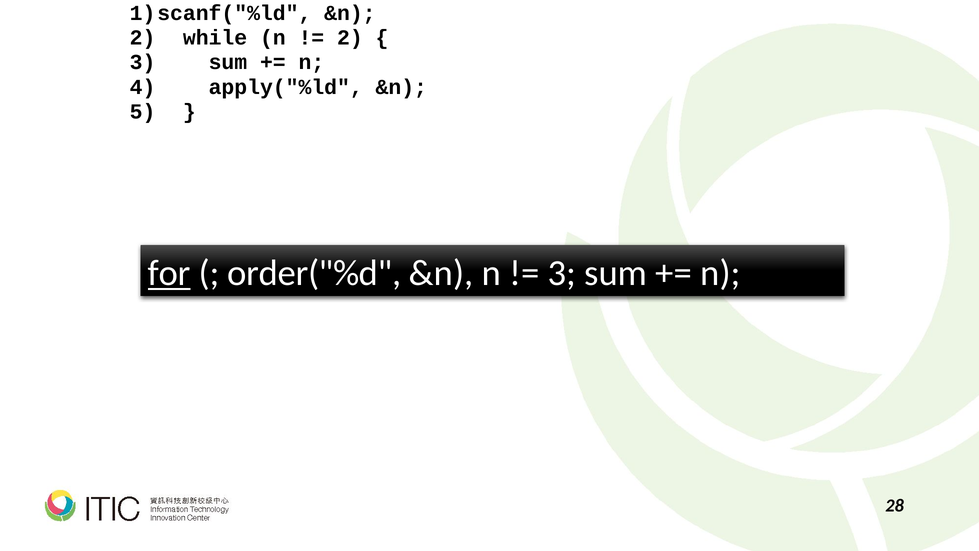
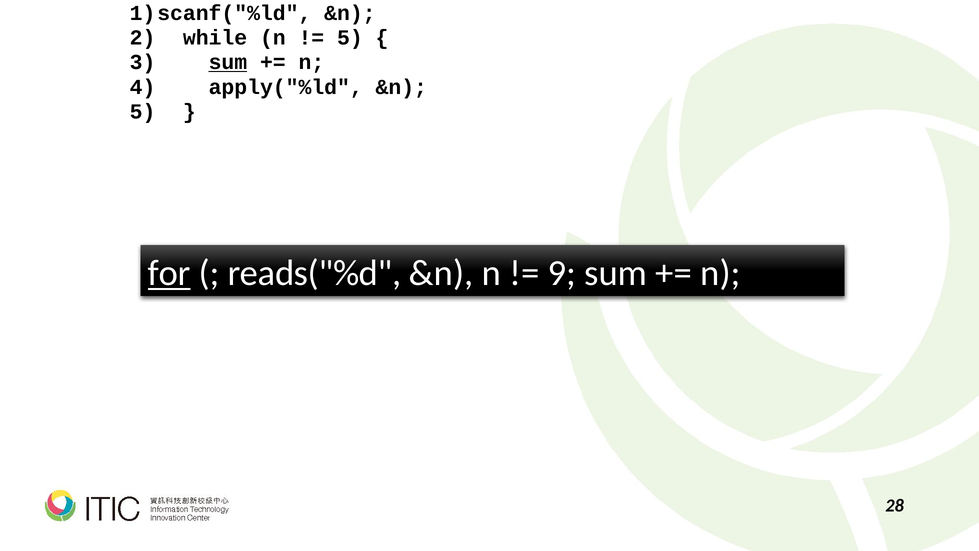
2: 2 -> 5 (350, 38)
sum underline: none -> present (228, 62)
order("%d: order("%d -> reads("%d (314, 273)
3: 3 -> 9 (562, 273)
